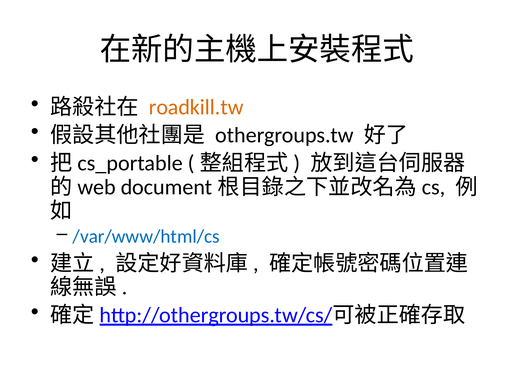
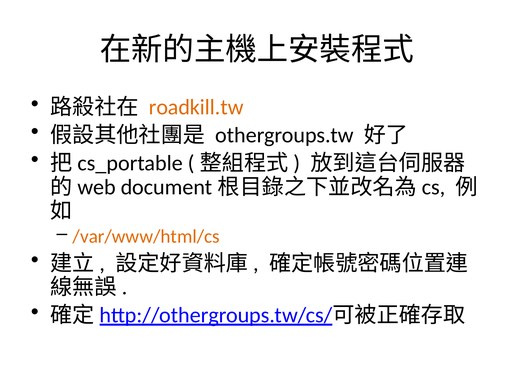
/var/www/html/cs colour: blue -> orange (146, 237)
